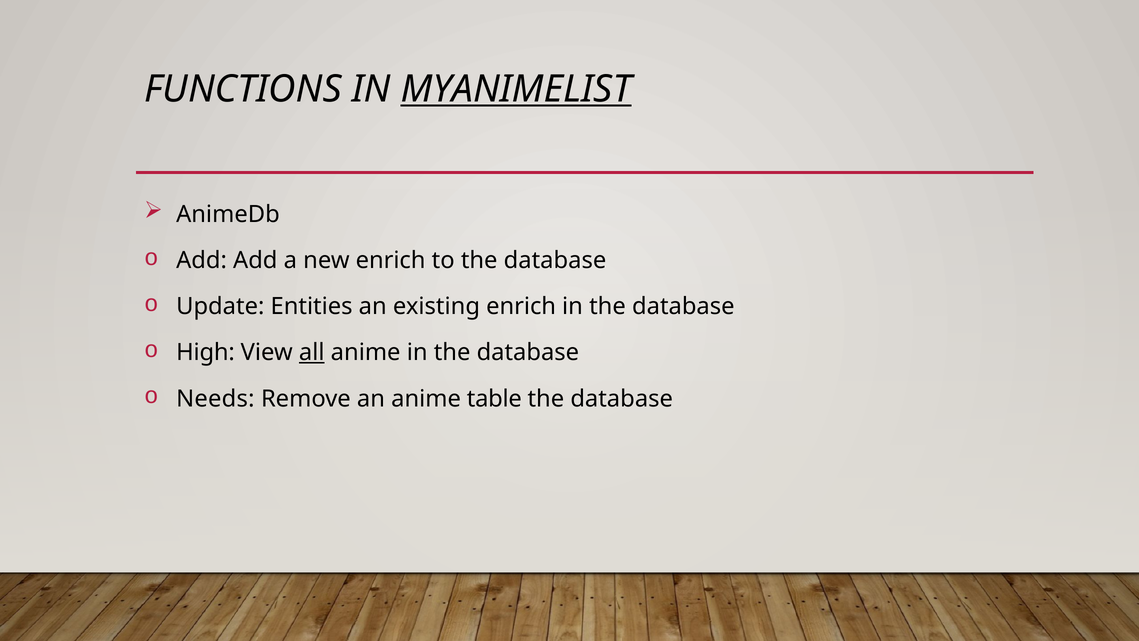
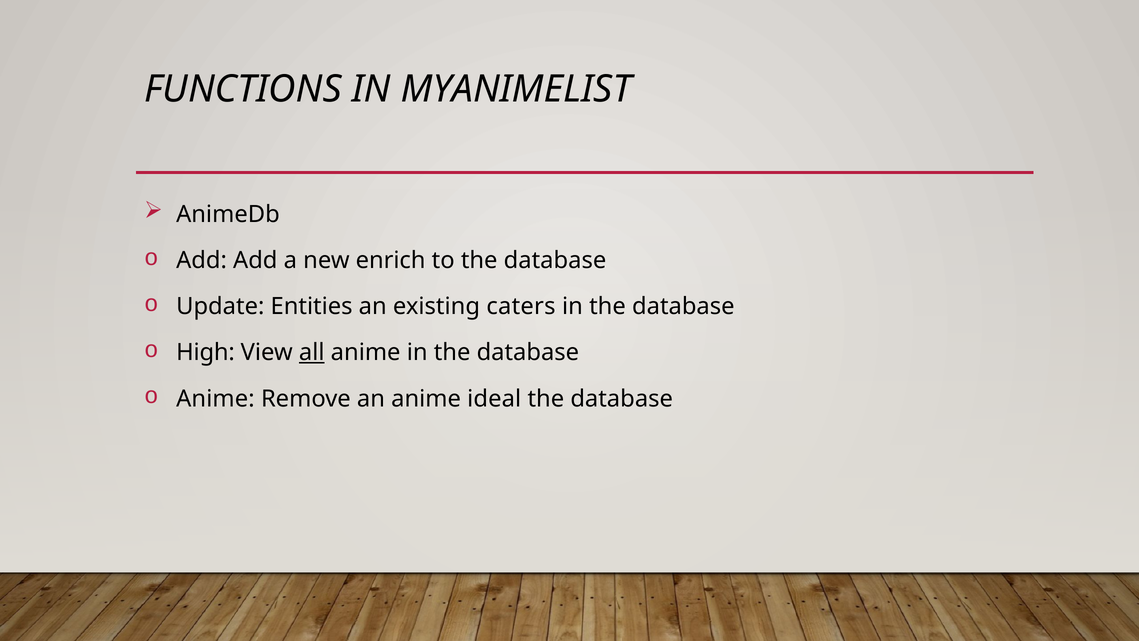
MYANIMELIST underline: present -> none (516, 89)
existing enrich: enrich -> caters (521, 306)
Needs: Needs -> Anime (215, 399)
table: table -> ideal (494, 399)
